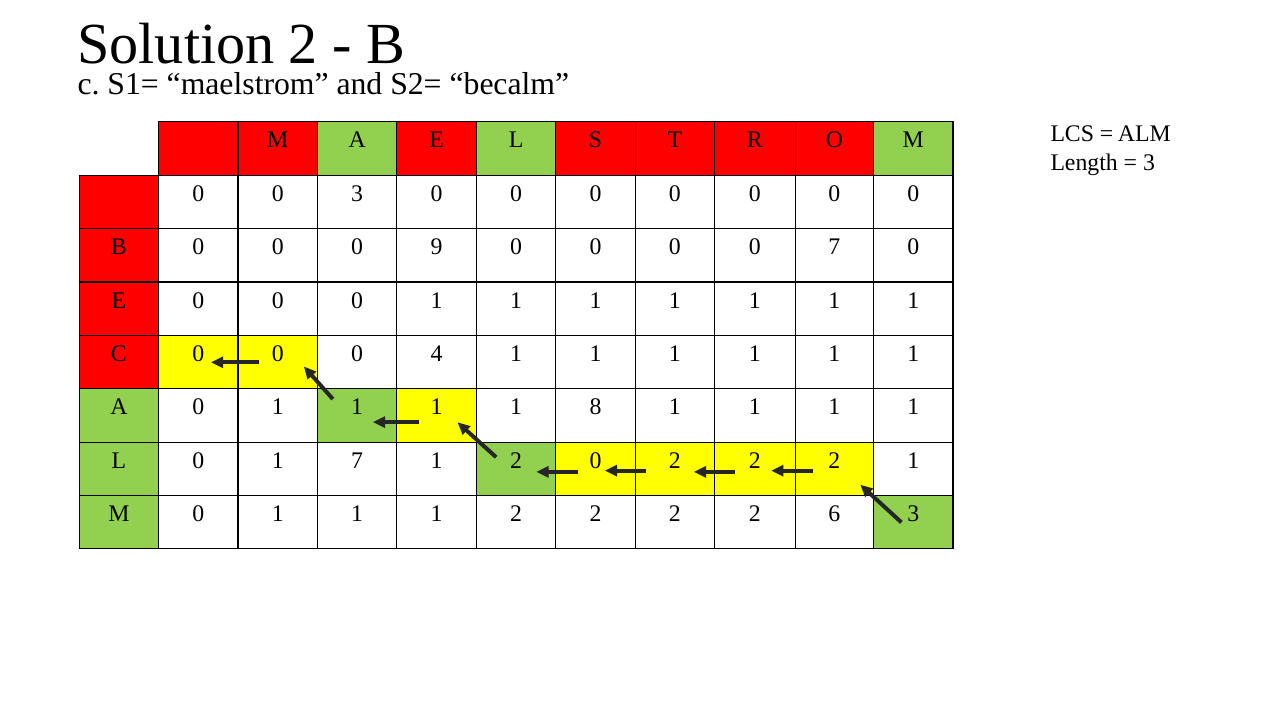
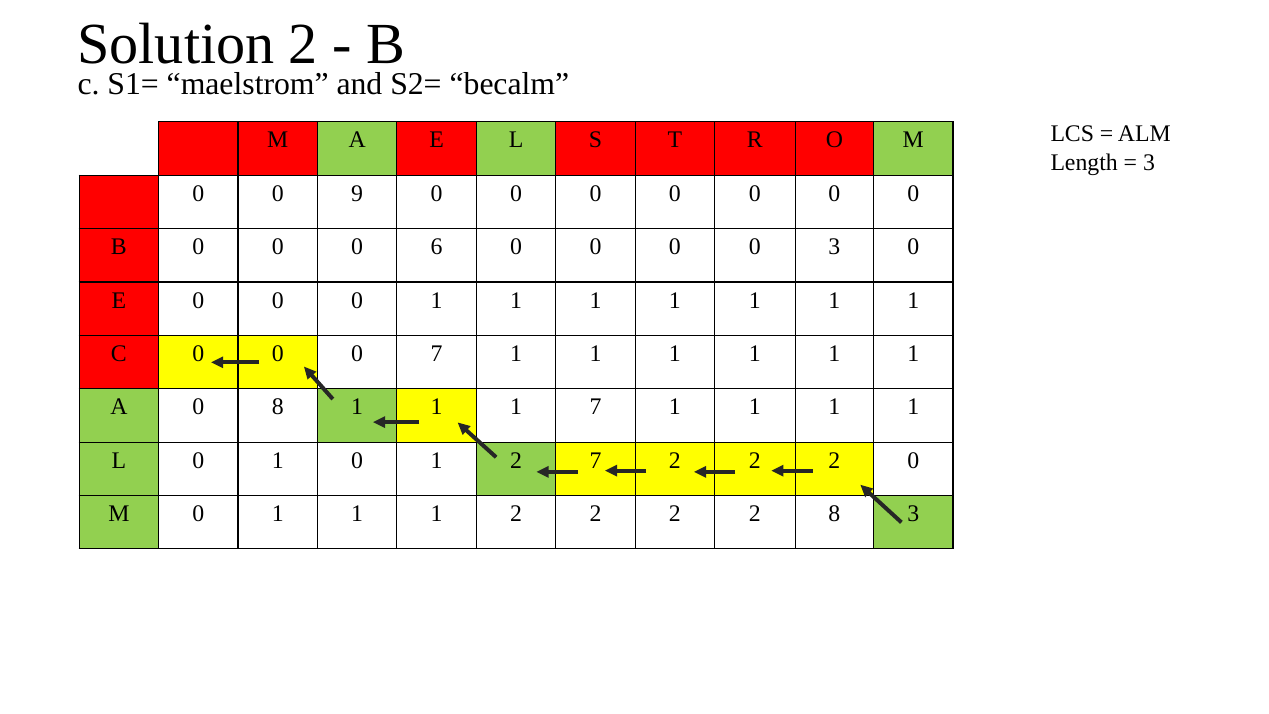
0 3: 3 -> 9 (357, 193)
9: 9 -> 6 (437, 247)
0 7: 7 -> 3 (834, 247)
0 4: 4 -> 7 (437, 353)
A 0 1: 1 -> 8 (278, 407)
1 8: 8 -> 7 (595, 407)
1 7: 7 -> 0 (357, 460)
2 0: 0 -> 7 (595, 460)
2 1: 1 -> 0 (913, 460)
2 6: 6 -> 8 (834, 514)
